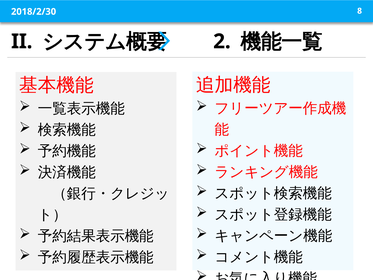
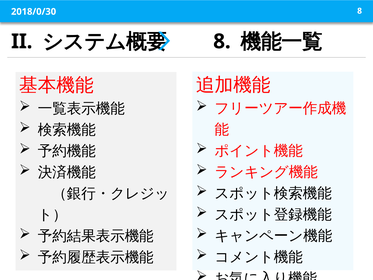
2018/2/30: 2018/2/30 -> 2018/0/30 (34, 12)
2: 2 -> 8 (222, 41)
